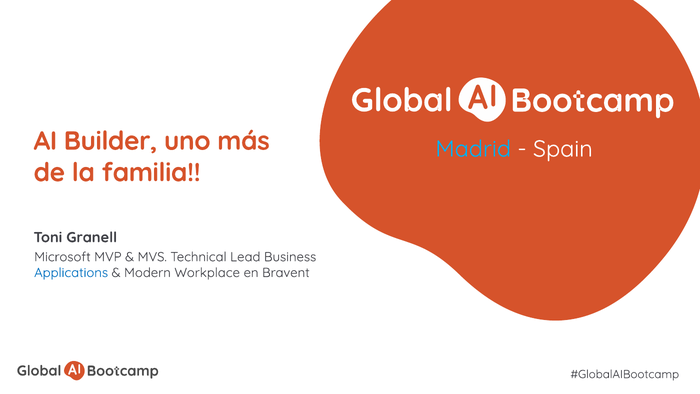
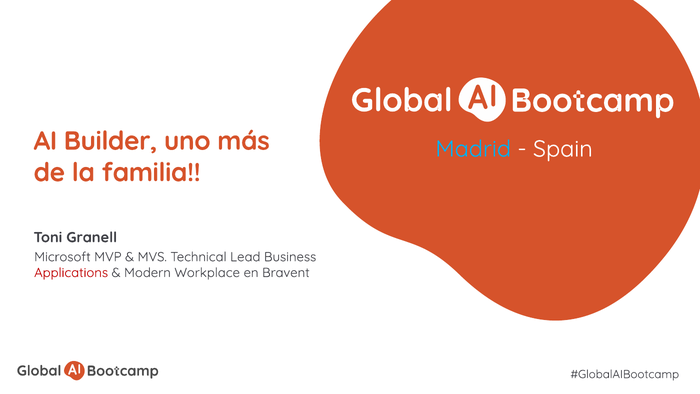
Applications colour: blue -> red (71, 273)
